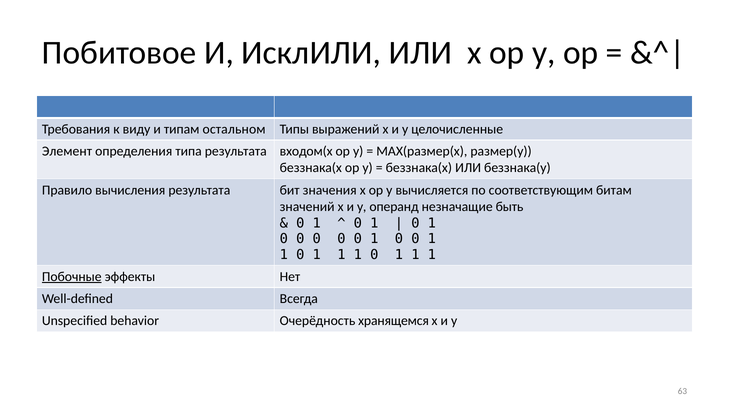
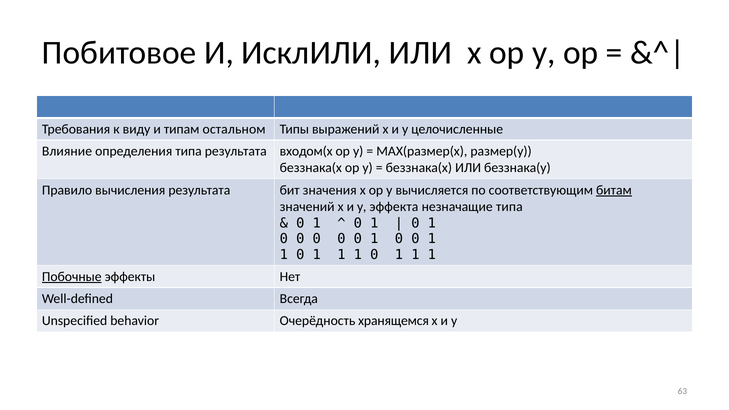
Элемент: Элемент -> Влияние (67, 151)
битам underline: none -> present (614, 190)
операнд: операнд -> эффекта (394, 207)
незначащие быть: быть -> типа (509, 207)
